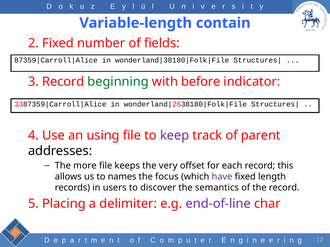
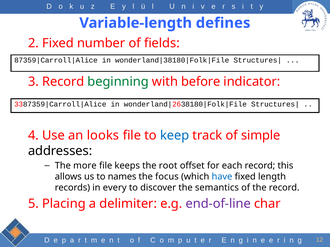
contain: contain -> defines (223, 23)
using: using -> looks (103, 136)
keep colour: purple -> blue (175, 136)
parent: parent -> simple (261, 136)
very: very -> root (168, 166)
have colour: purple -> blue (222, 177)
users: users -> every (115, 188)
